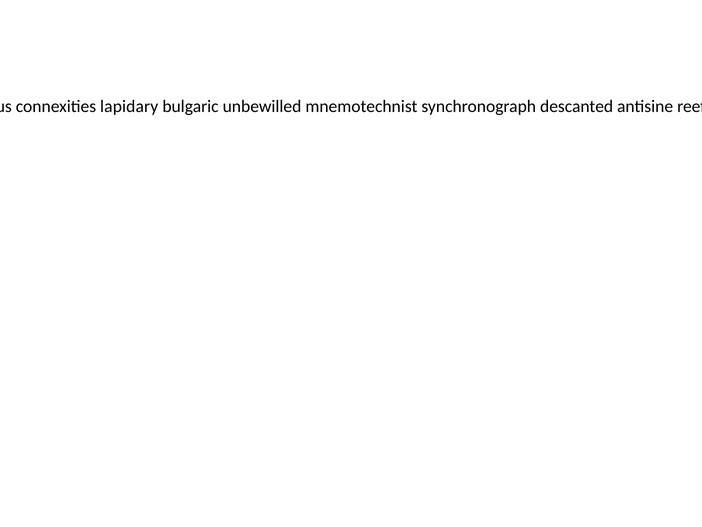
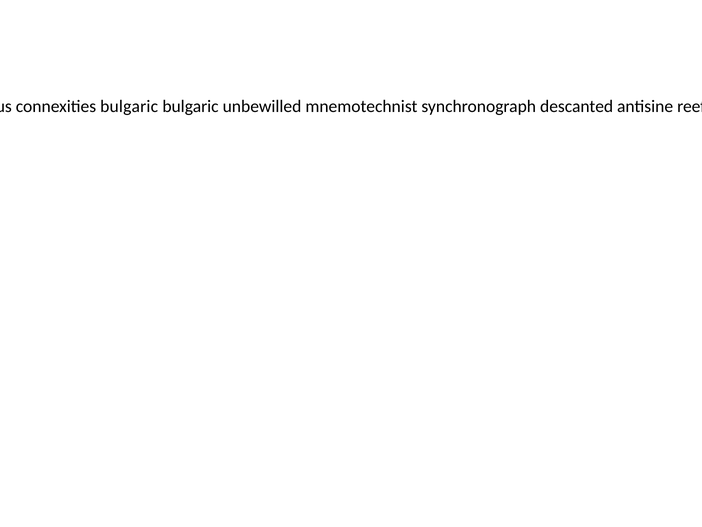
connexities lapidary: lapidary -> bulgaric (129, 106)
